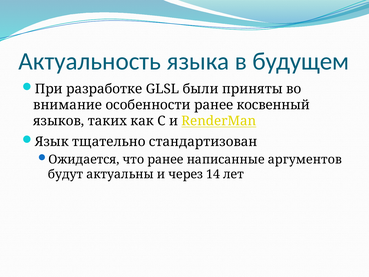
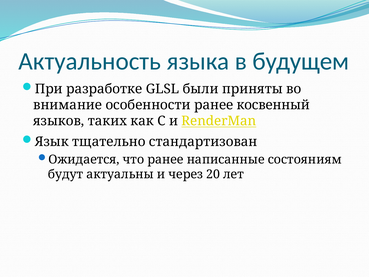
аргументов: аргументов -> состояниям (305, 159)
14: 14 -> 20 (213, 174)
